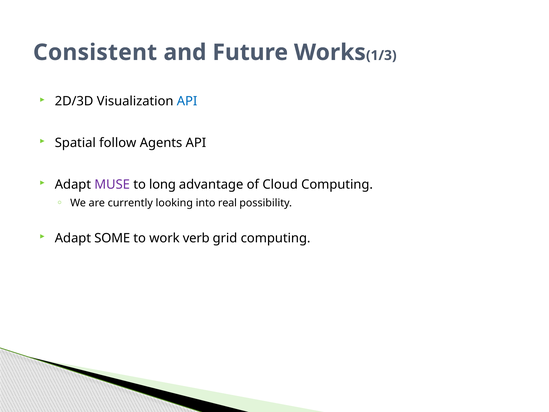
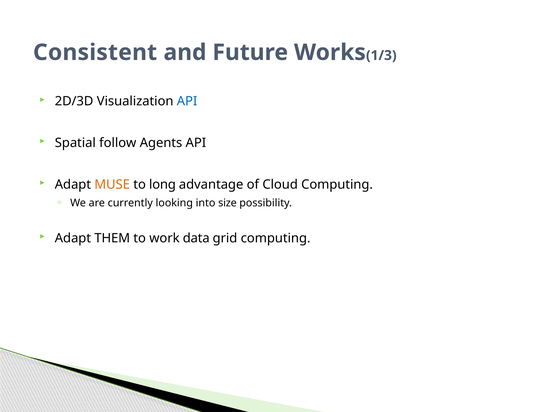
MUSE colour: purple -> orange (112, 184)
real: real -> size (227, 203)
SOME: SOME -> THEM (112, 238)
verb: verb -> data (196, 238)
